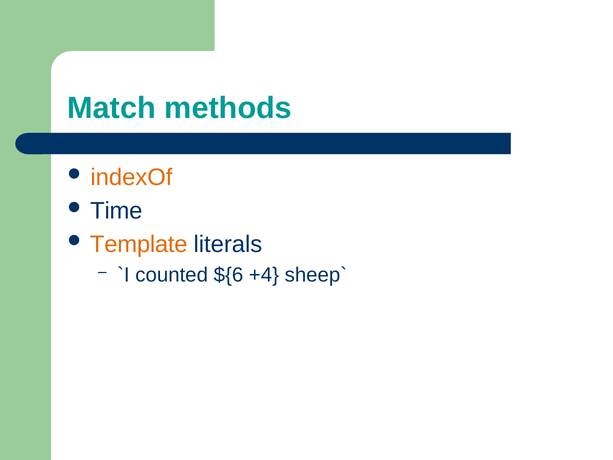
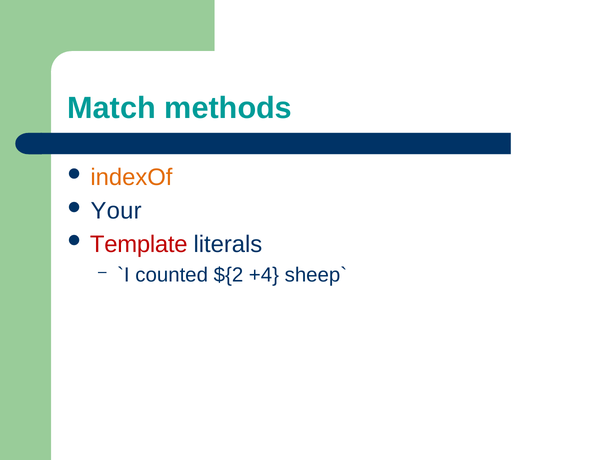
Time: Time -> Your (116, 211)
Template colour: orange -> red (139, 244)
${6: ${6 -> ${2 (229, 275)
